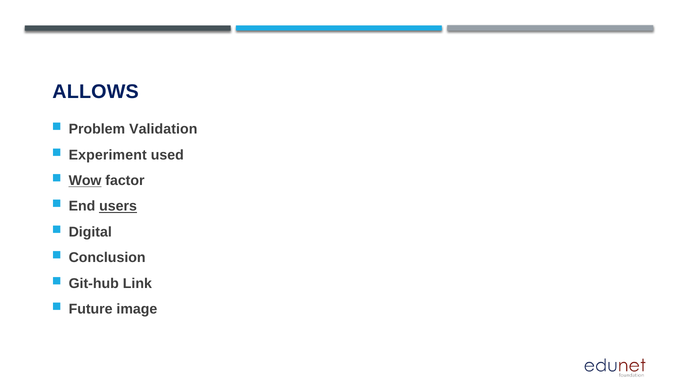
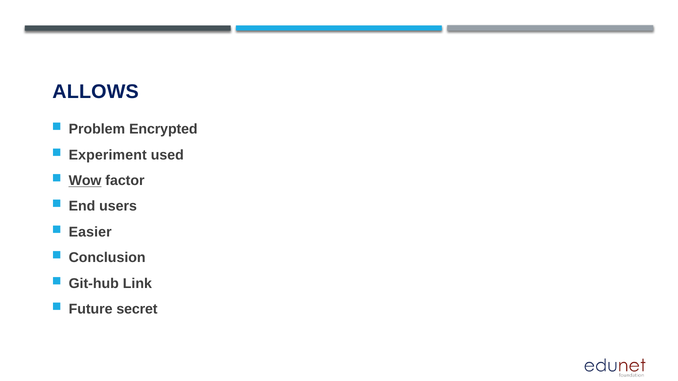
Validation: Validation -> Encrypted (163, 129)
users underline: present -> none (118, 207)
Digital: Digital -> Easier (90, 232)
image: image -> secret (137, 309)
